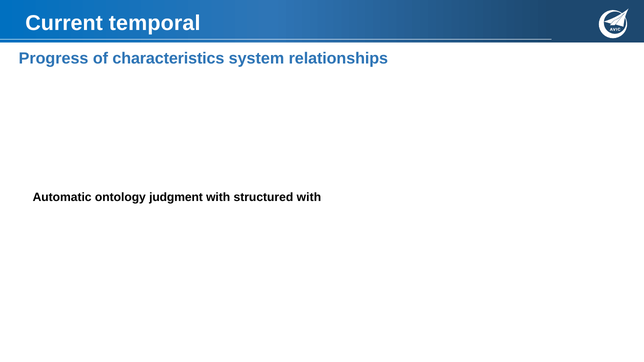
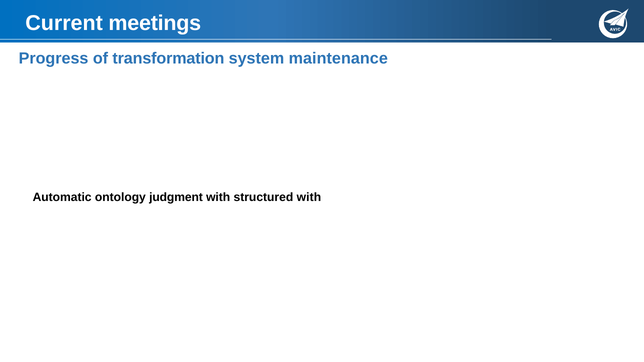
temporal: temporal -> meetings (155, 23)
characteristics: characteristics -> transformation (168, 58)
relationships: relationships -> maintenance (338, 58)
